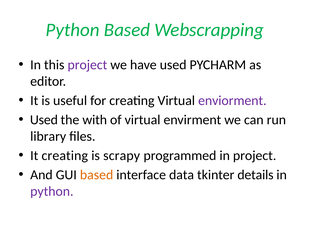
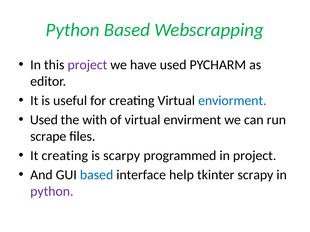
enviorment colour: purple -> blue (232, 101)
library: library -> scrape (48, 137)
scrapy: scrapy -> scarpy (122, 156)
based colour: orange -> blue (97, 175)
data: data -> help (181, 175)
details: details -> scrapy (255, 175)
